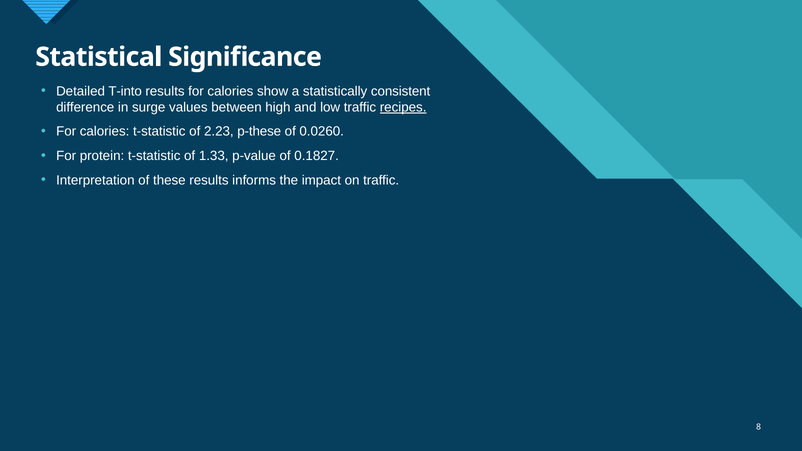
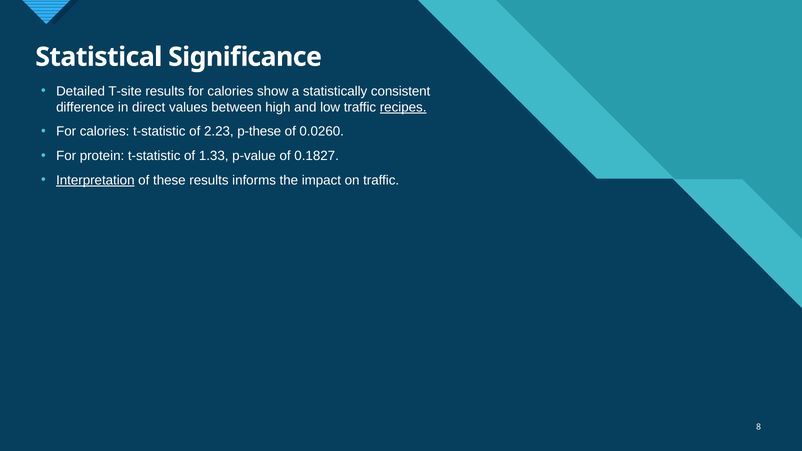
T-into: T-into -> T-site (125, 91)
surge: surge -> direct (149, 107)
Interpretation underline: none -> present (95, 180)
